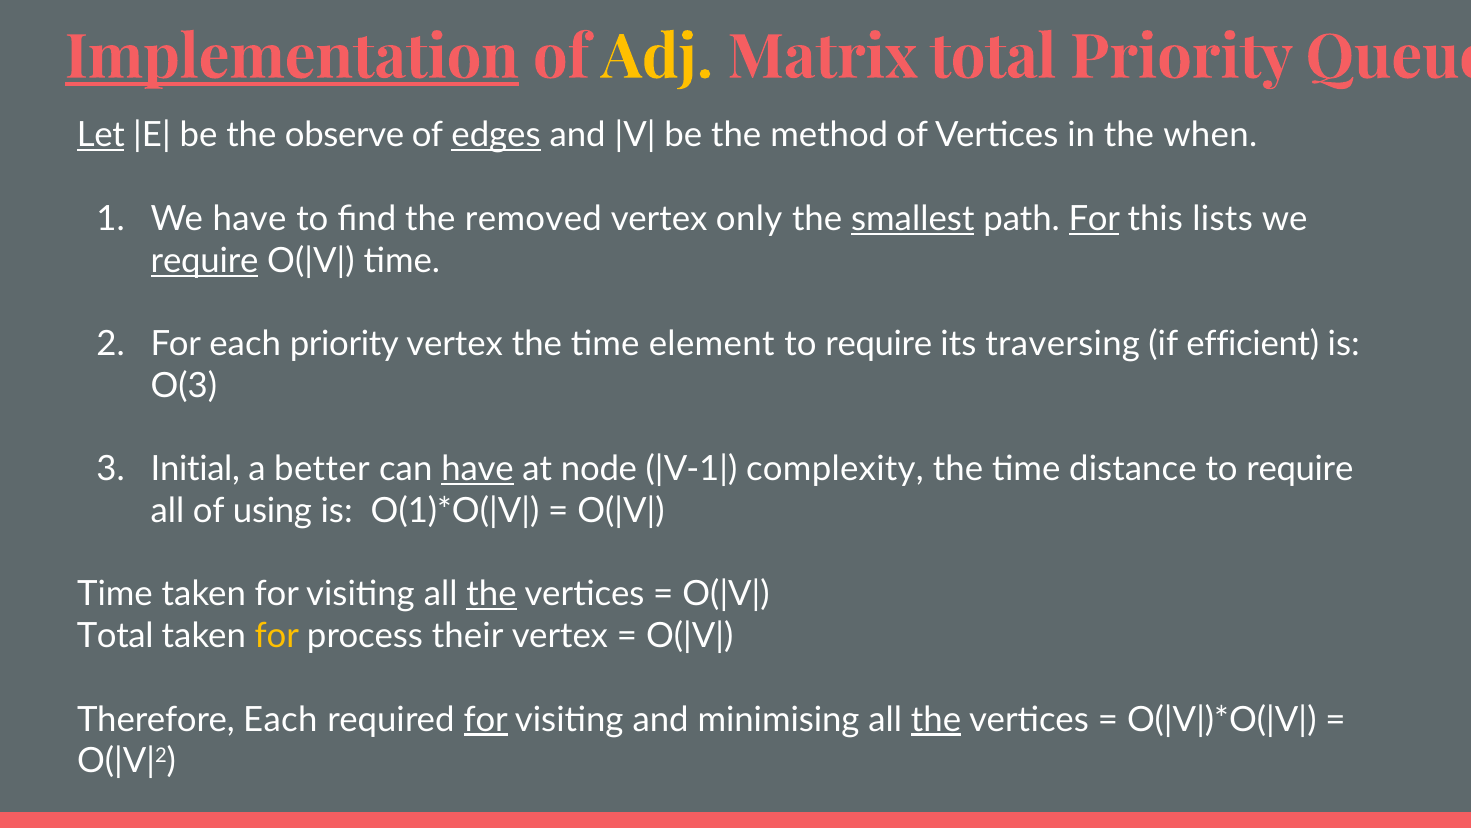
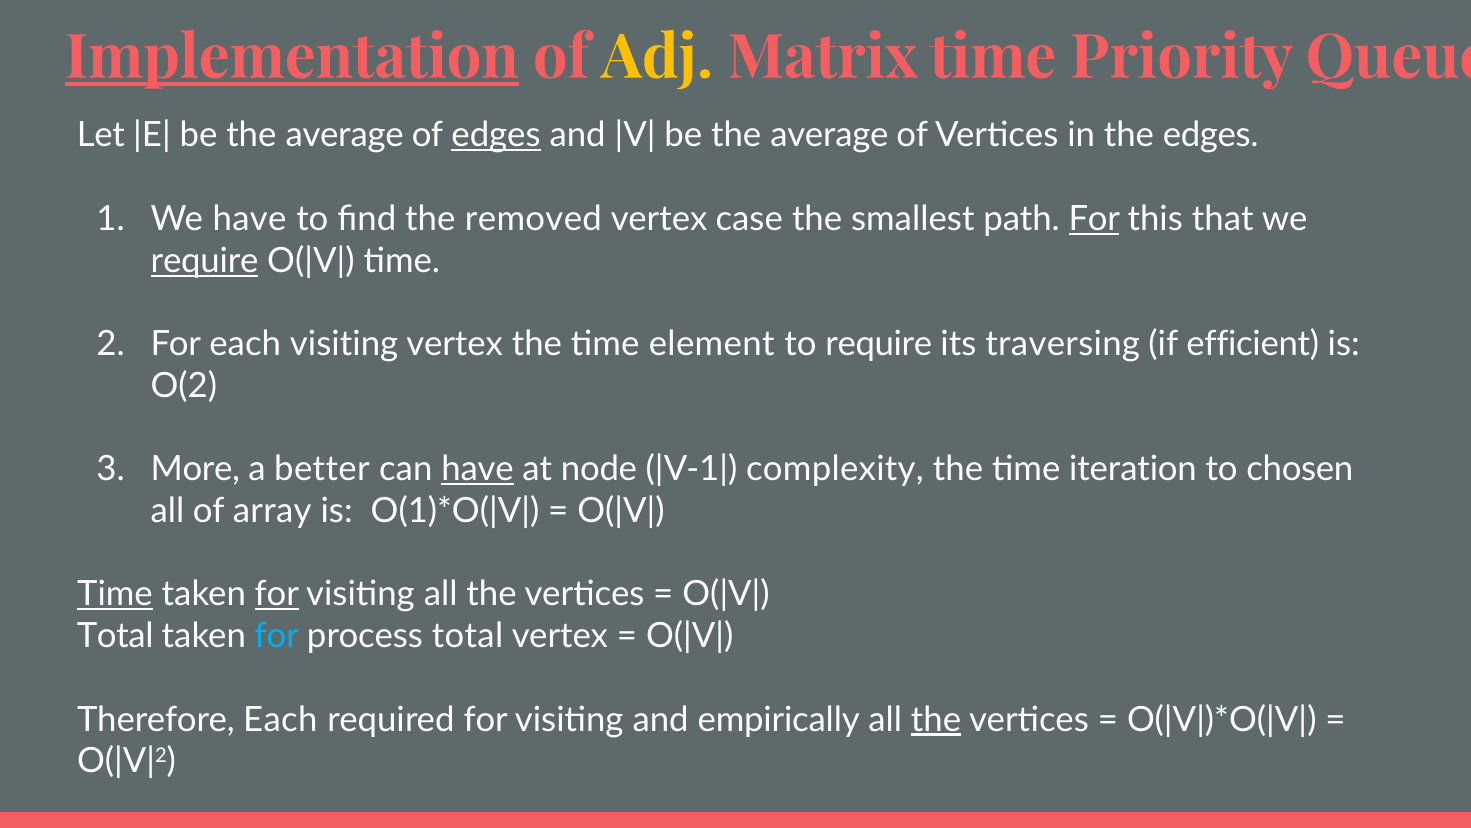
Matrix total: total -> time (993, 57)
Let underline: present -> none (101, 135)
observe: observe -> average (345, 135)
method: method -> average (829, 135)
the when: when -> edges (1211, 135)
only: only -> case (749, 219)
smallest underline: present -> none (913, 219)
lists: lists -> that (1223, 219)
each priority: priority -> visiting (344, 344)
O(3: O(3 -> O(2 (184, 386)
Initial: Initial -> More (195, 469)
distance: distance -> iteration (1133, 469)
require: require -> chosen (1300, 469)
using: using -> array (272, 511)
Time underline: none -> present (115, 594)
for underline: none -> present (277, 594)
the underline: present -> none (492, 594)
for colour: yellow -> light blue (277, 636)
process their: their -> total (468, 636)
for underline: present -> none (486, 719)
minimising: minimising -> empirically (779, 719)
